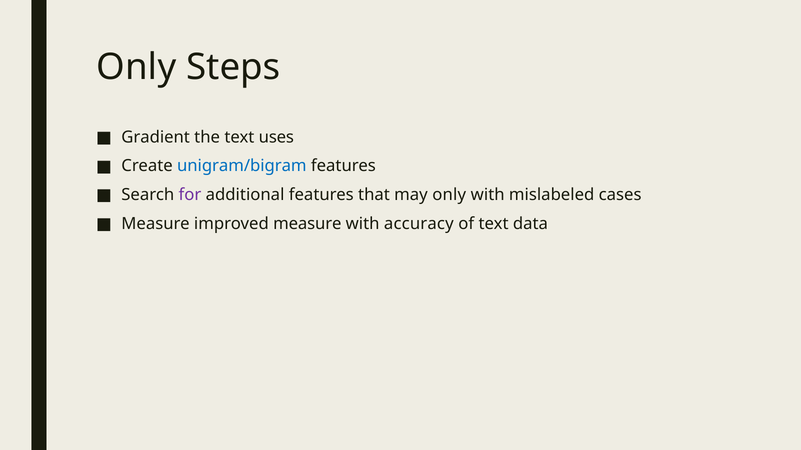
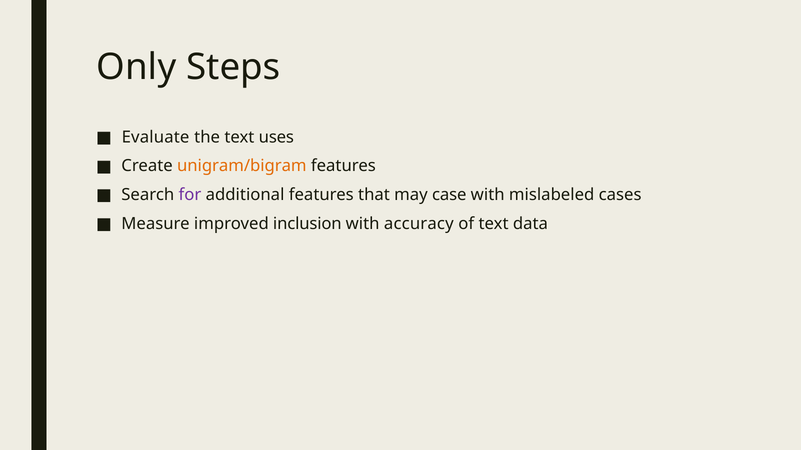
Gradient: Gradient -> Evaluate (156, 137)
unigram/bigram colour: blue -> orange (242, 166)
may only: only -> case (449, 195)
improved measure: measure -> inclusion (307, 224)
